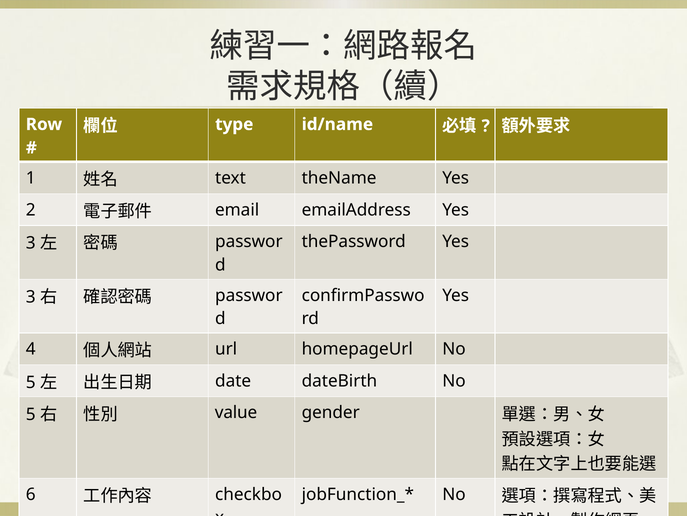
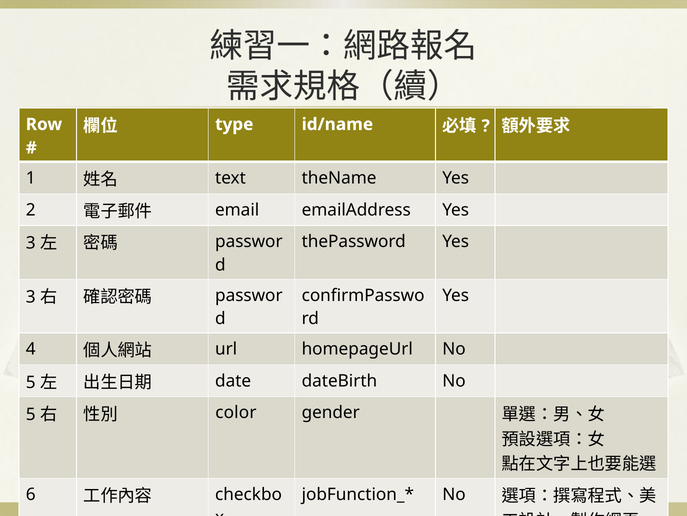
value: value -> color (236, 412)
